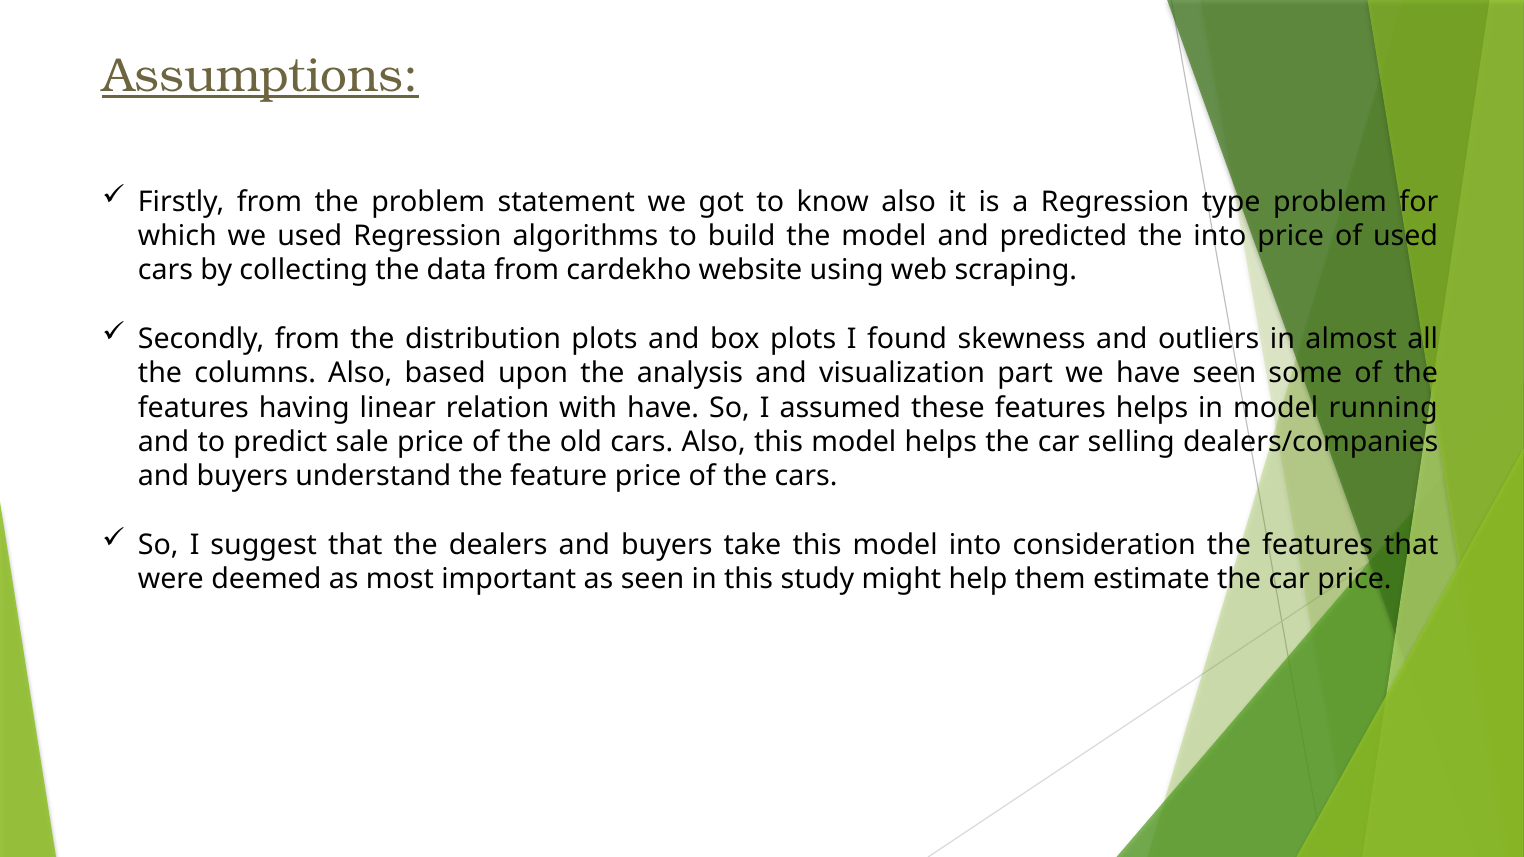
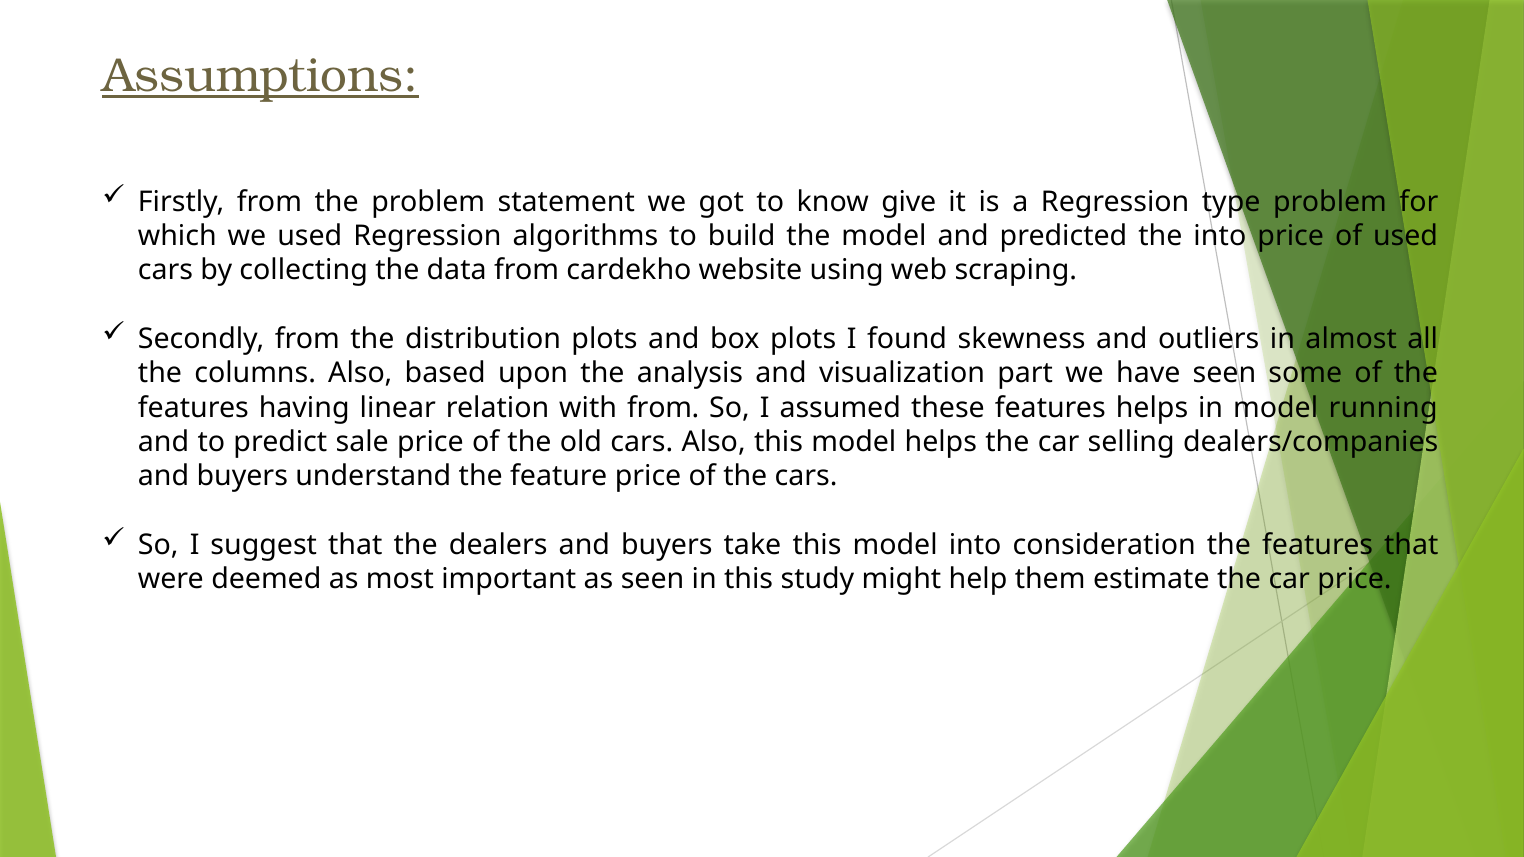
know also: also -> give (909, 202)
with have: have -> from (663, 408)
